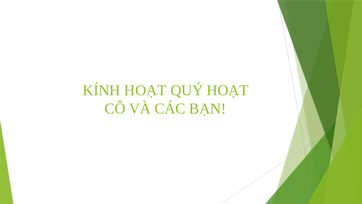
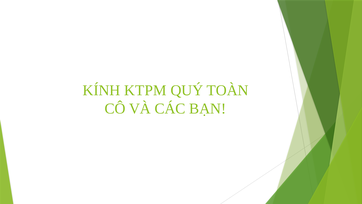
KÍNH HOẠT: HOẠT -> KTPM (145, 90)
QUÝ HOẠT: HOẠT -> TOÀN (228, 90)
